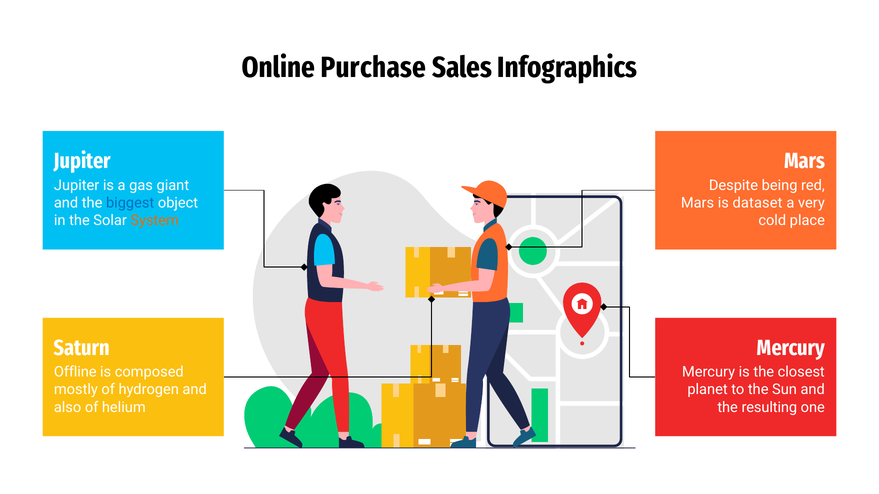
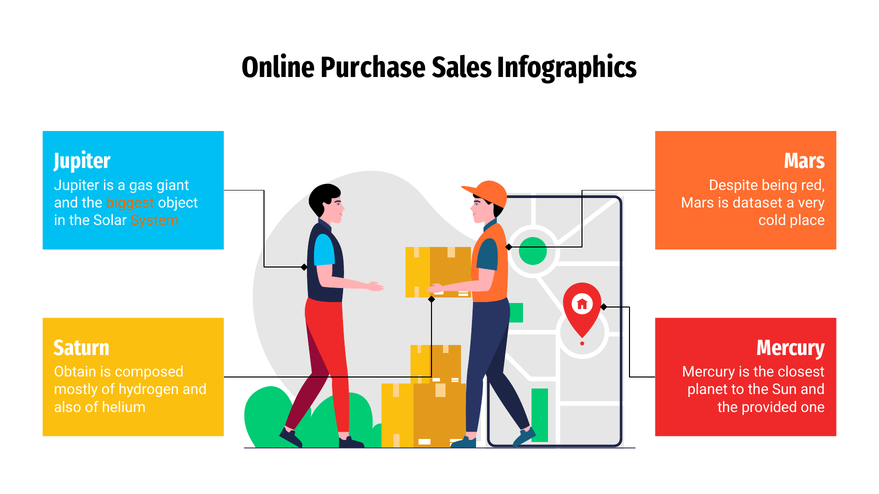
biggest colour: blue -> orange (130, 203)
Offline: Offline -> Obtain (75, 372)
resulting: resulting -> provided (769, 408)
